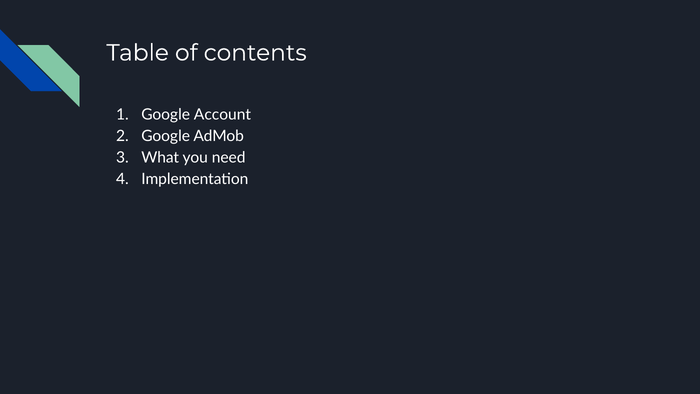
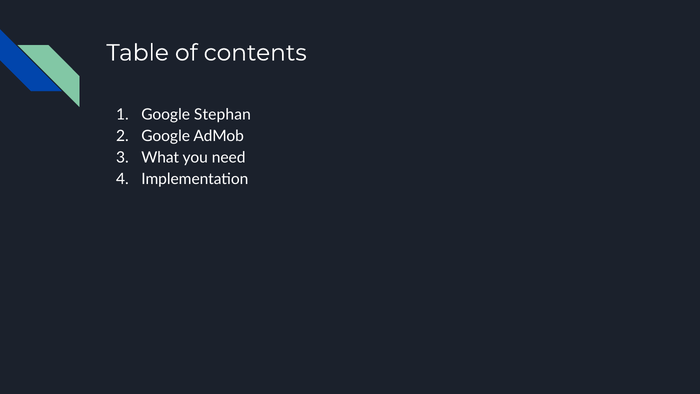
Account: Account -> Stephan (222, 115)
